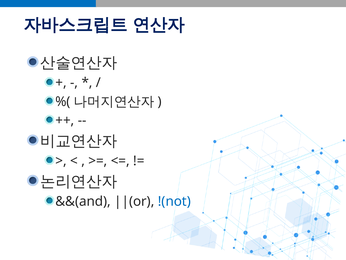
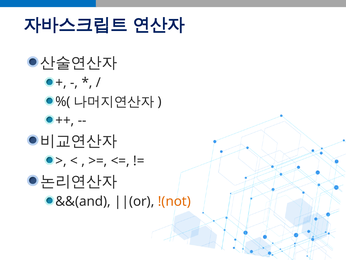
!(not colour: blue -> orange (174, 201)
